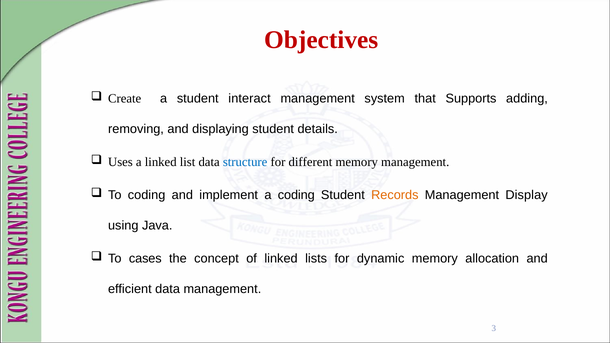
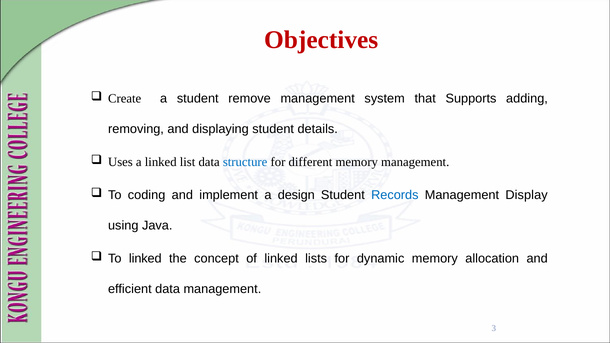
interact: interact -> remove (250, 99)
a coding: coding -> design (296, 195)
Records colour: orange -> blue (395, 195)
To cases: cases -> linked (145, 259)
